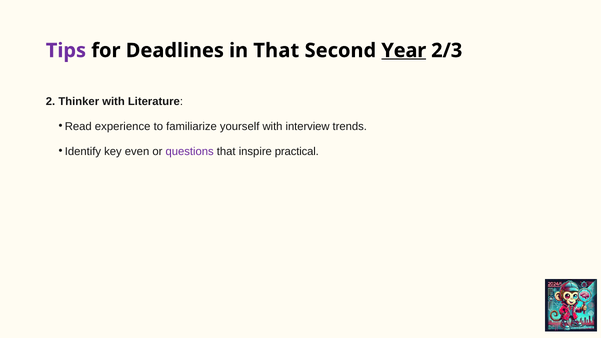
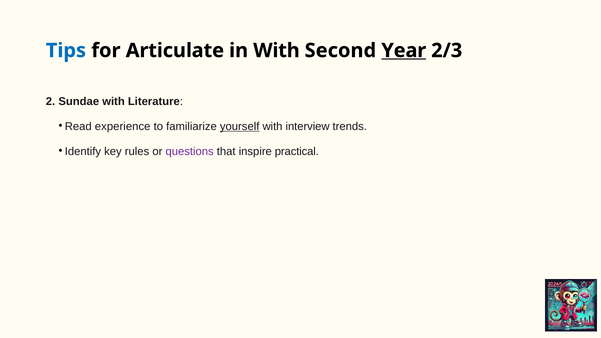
Tips colour: purple -> blue (66, 51)
Deadlines: Deadlines -> Articulate (175, 51)
in That: That -> With (276, 51)
Thinker: Thinker -> Sundae (79, 101)
yourself underline: none -> present (240, 126)
even: even -> rules (137, 151)
